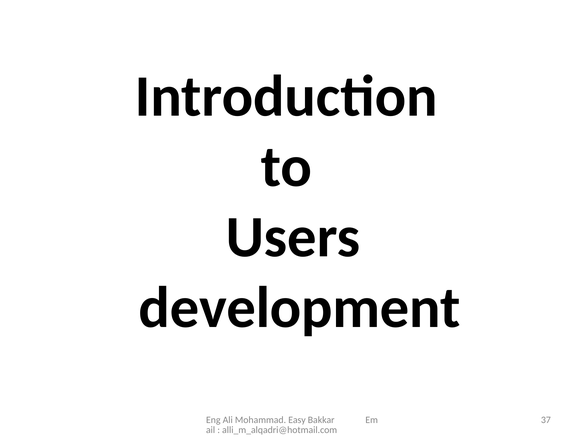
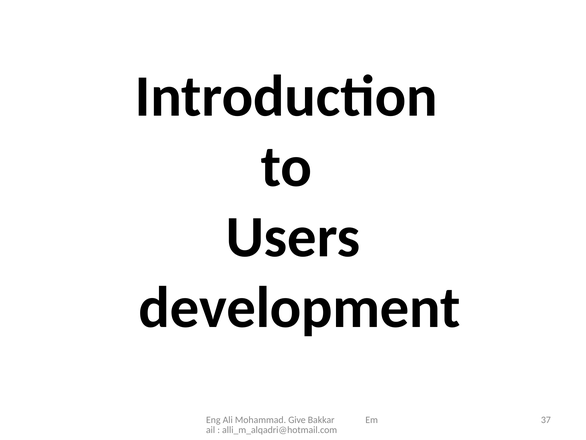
Easy: Easy -> Give (297, 420)
